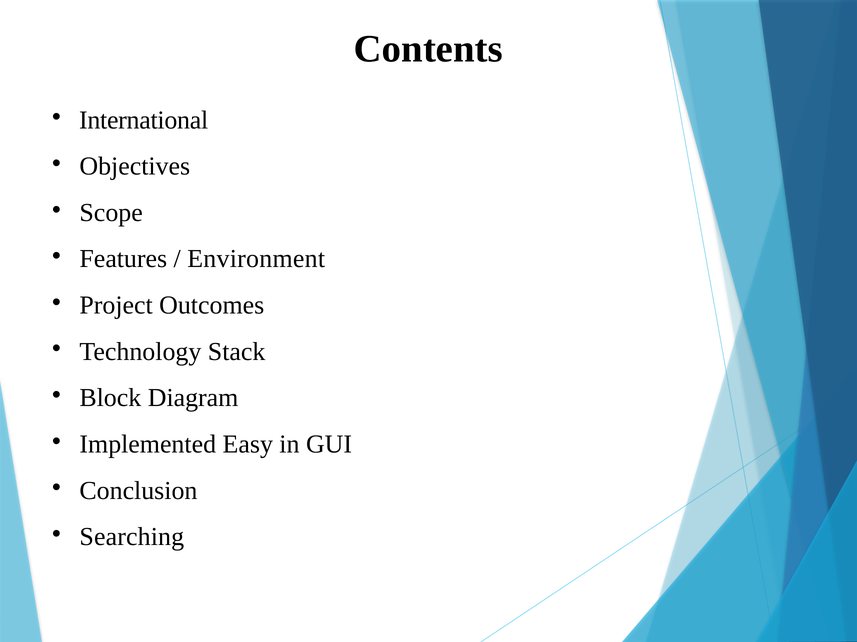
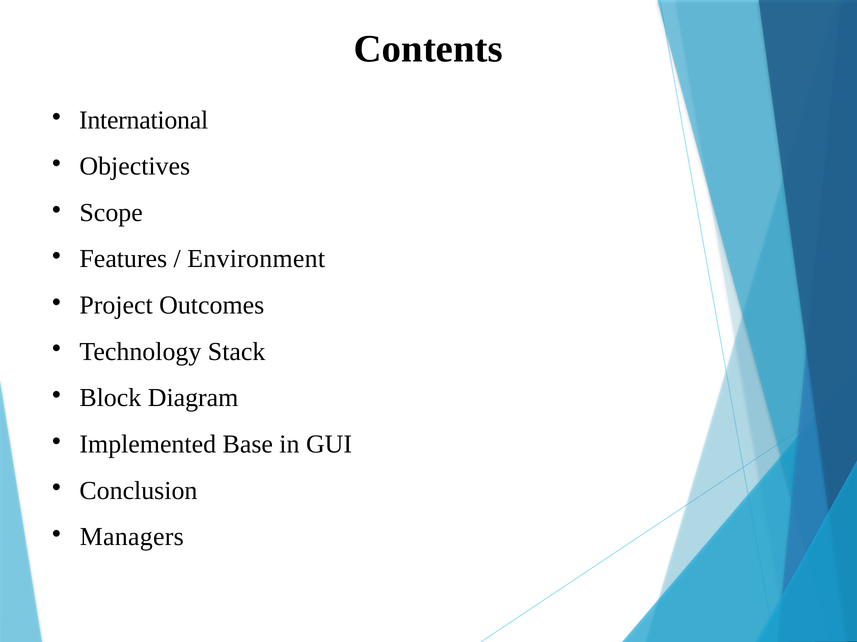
Easy: Easy -> Base (248, 445)
Searching: Searching -> Managers (132, 537)
